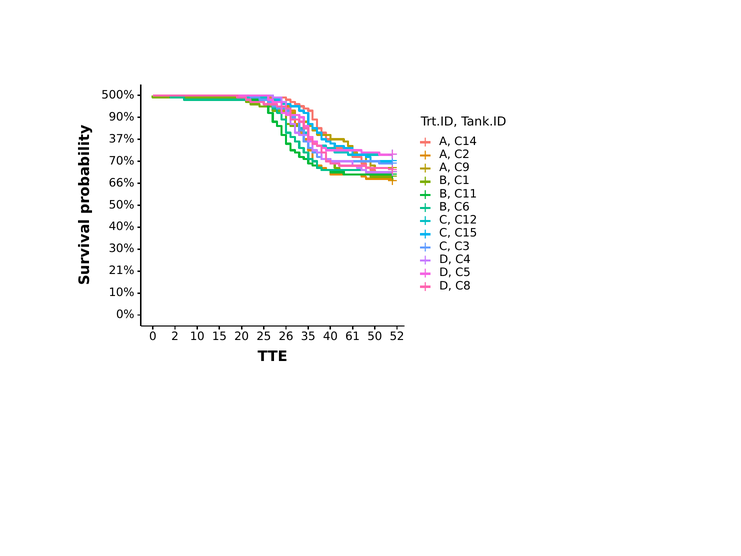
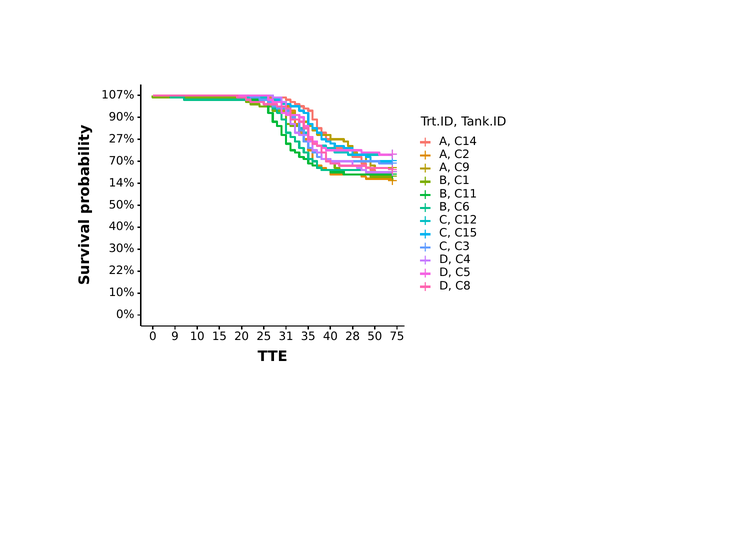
500%: 500% -> 107% (118, 95)
37%: 37% -> 27% (122, 139)
66%: 66% -> 14% (122, 183)
21%: 21% -> 22% (122, 271)
2: 2 -> 9 (175, 336)
26: 26 -> 31 (286, 336)
61: 61 -> 28 (353, 336)
52: 52 -> 75 (397, 336)
